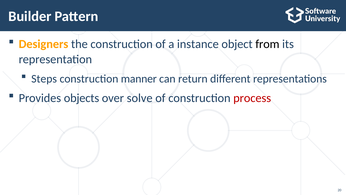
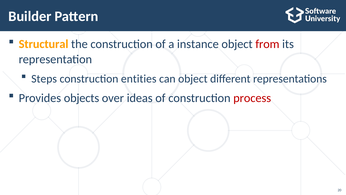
Designers: Designers -> Structural (44, 44)
from colour: black -> red (267, 44)
manner: manner -> entities (139, 79)
can return: return -> object (193, 79)
solve: solve -> ideas (140, 98)
